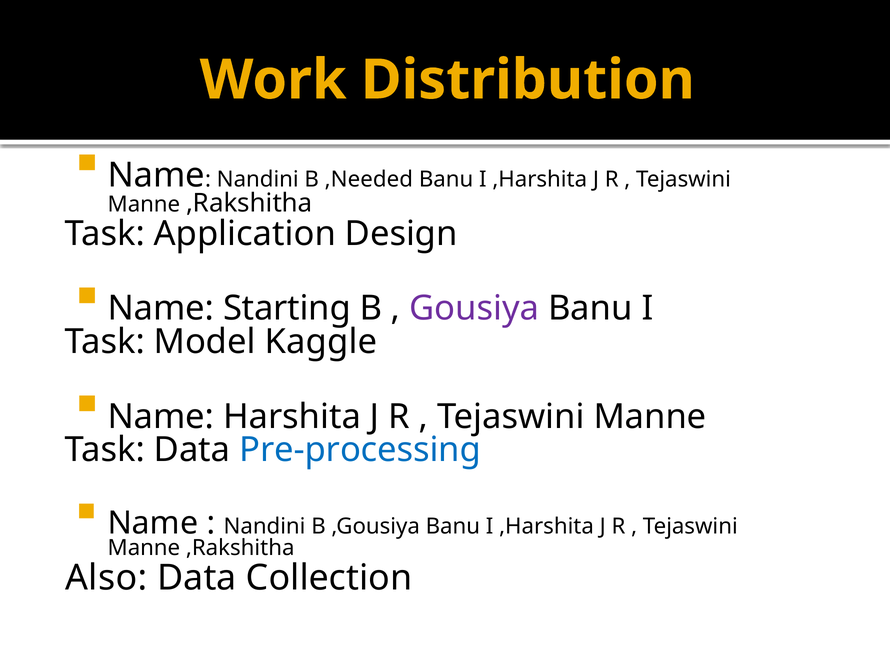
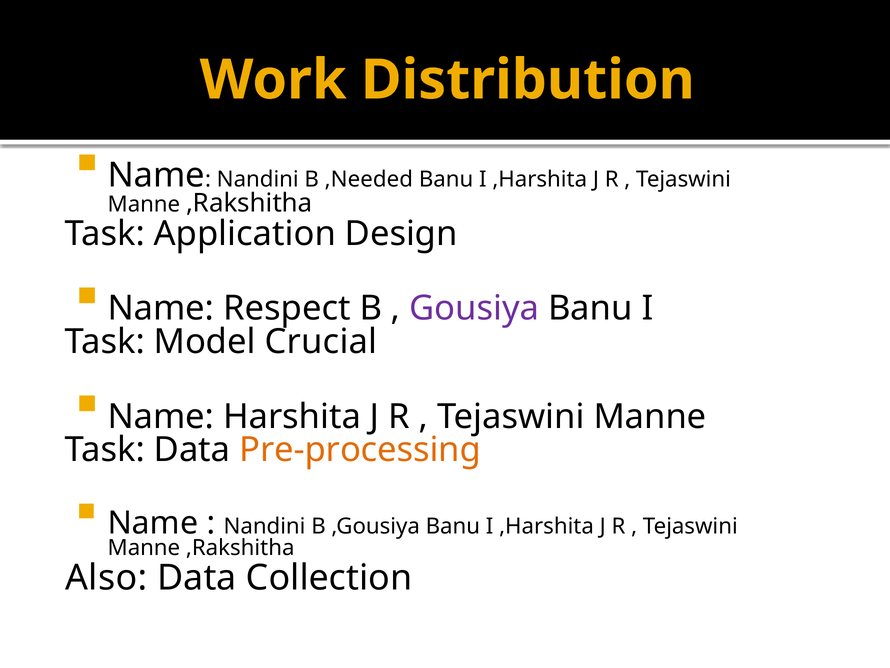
Starting: Starting -> Respect (287, 308)
Kaggle: Kaggle -> Crucial (321, 341)
Pre-processing colour: blue -> orange (360, 450)
